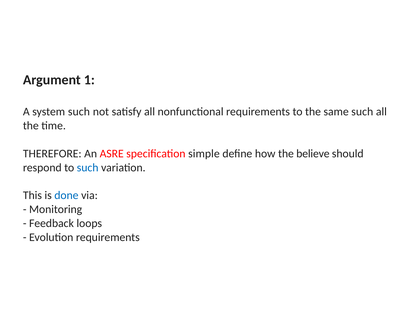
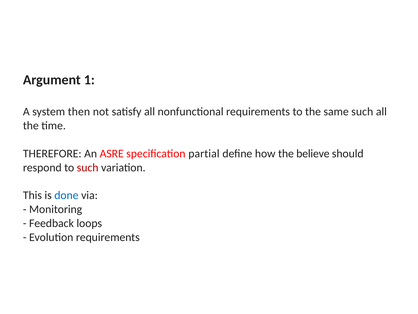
system such: such -> then (79, 112)
simple: simple -> partial (204, 153)
such colour: blue -> red (88, 167)
